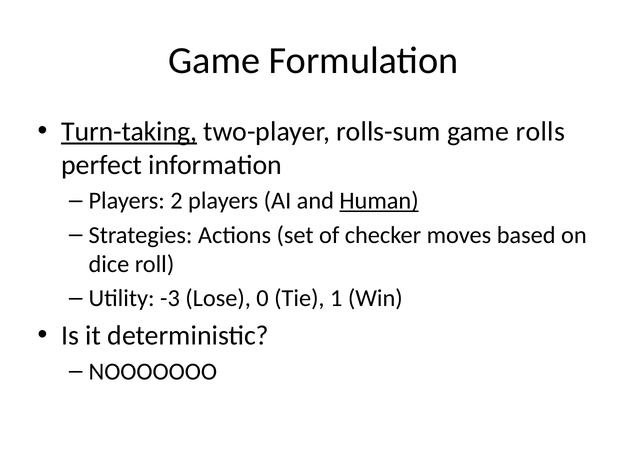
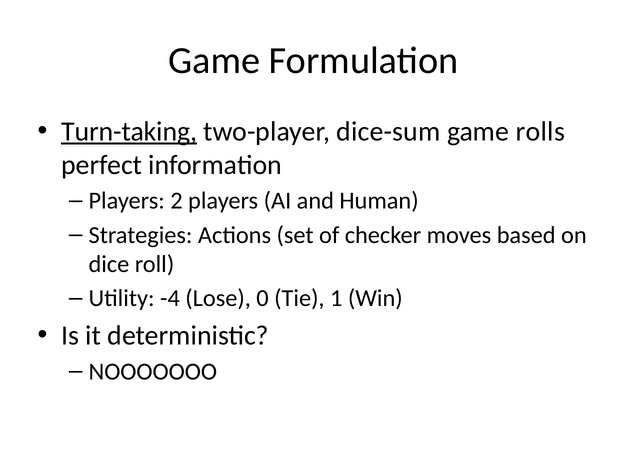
rolls-sum: rolls-sum -> dice-sum (388, 132)
Human underline: present -> none (379, 201)
-3: -3 -> -4 (170, 299)
